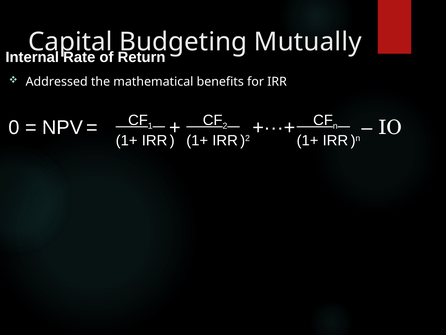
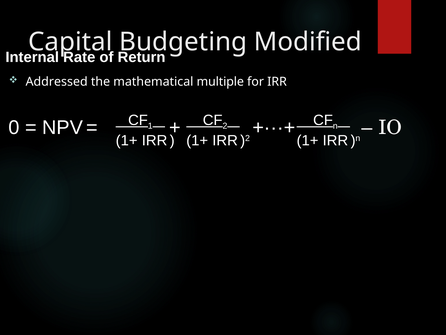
Mutually: Mutually -> Modified (308, 42)
benefits: benefits -> multiple (220, 81)
